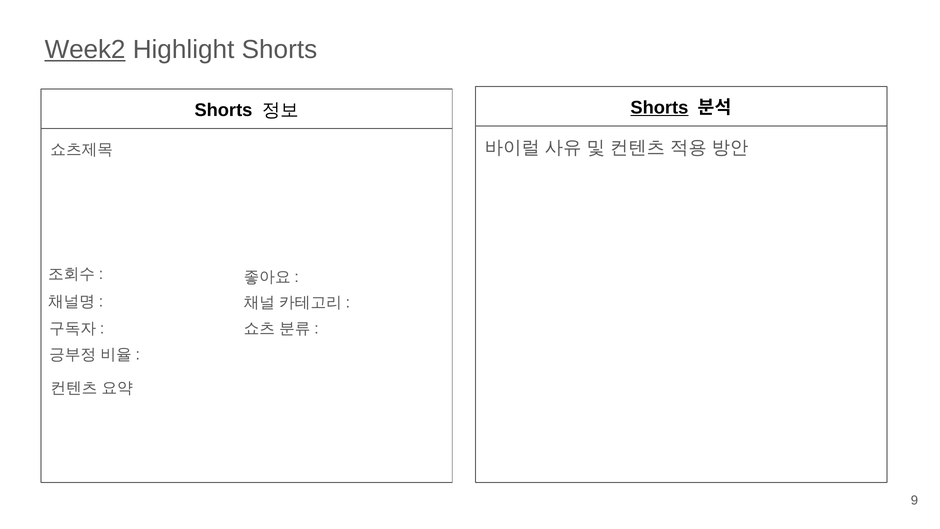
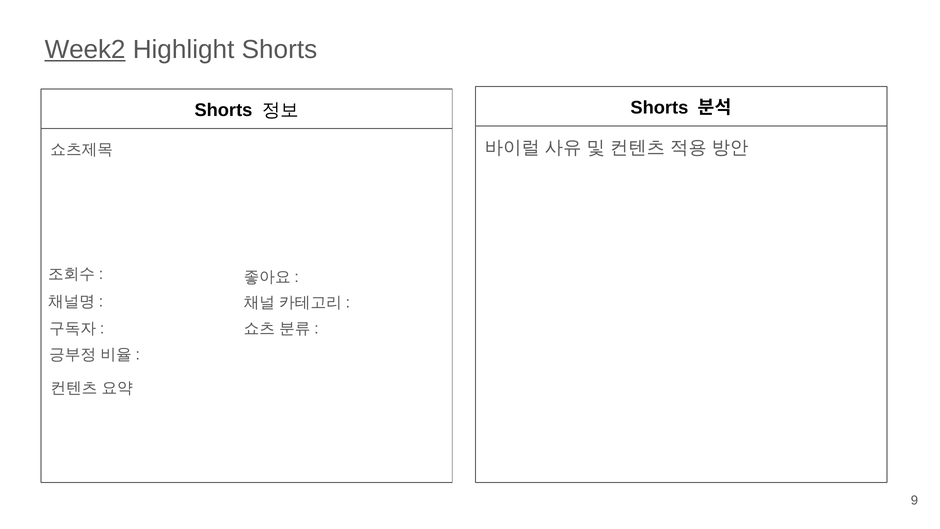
Shorts underline: present -> none (659, 108)
